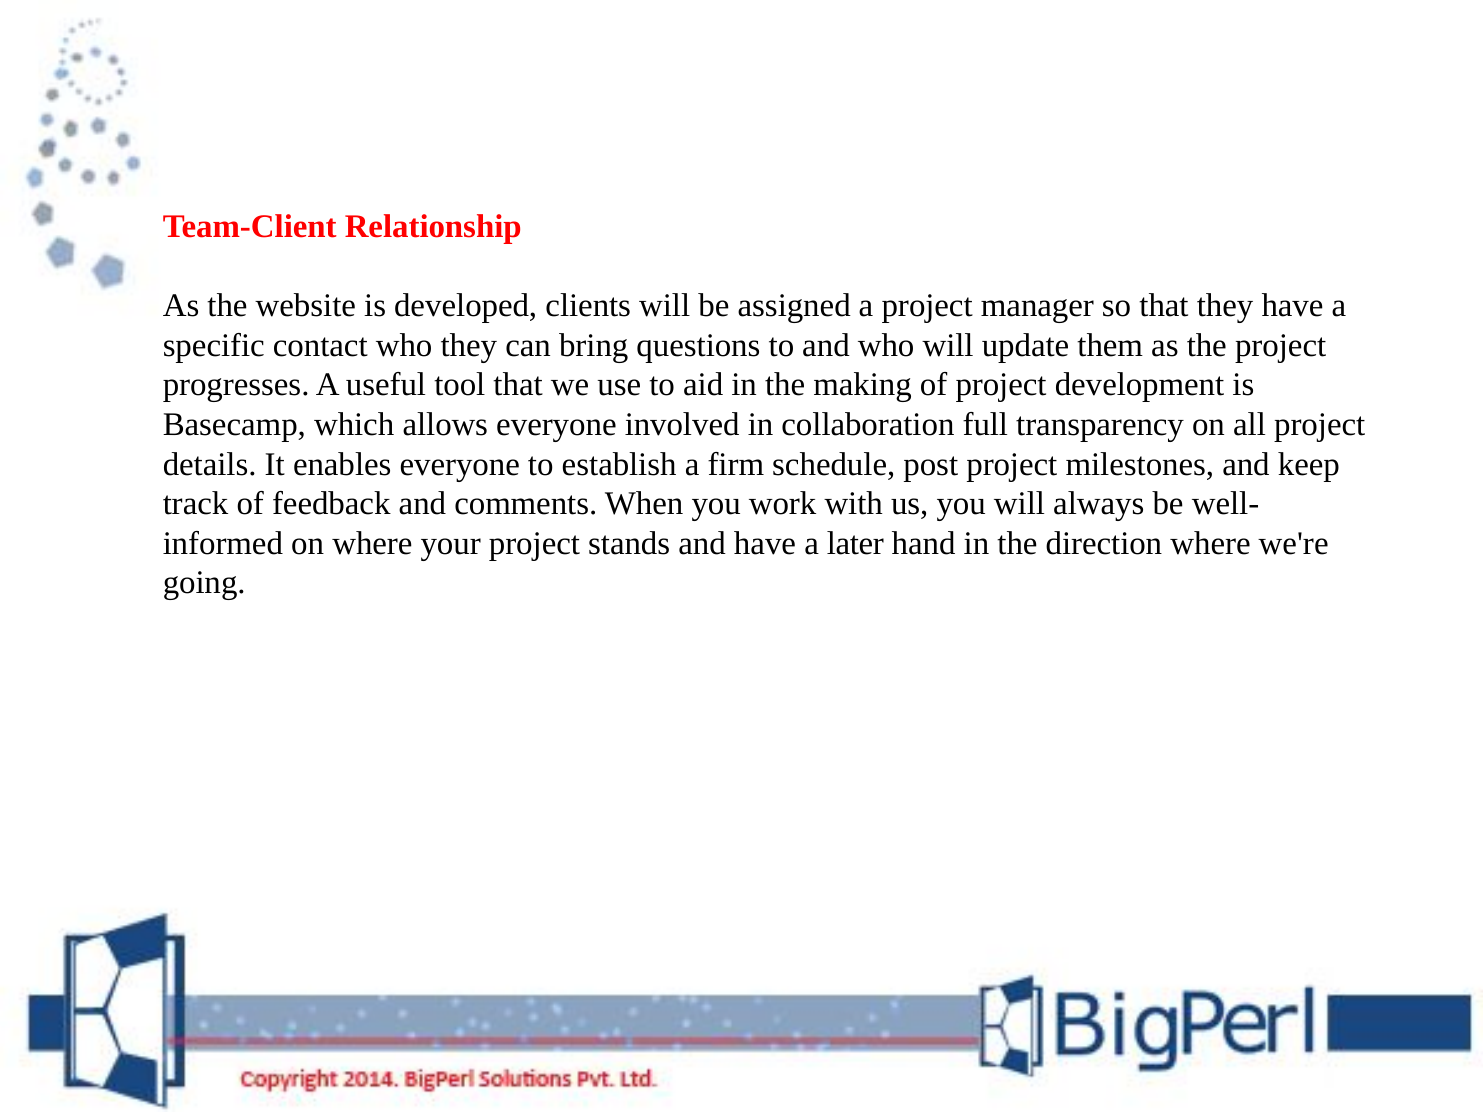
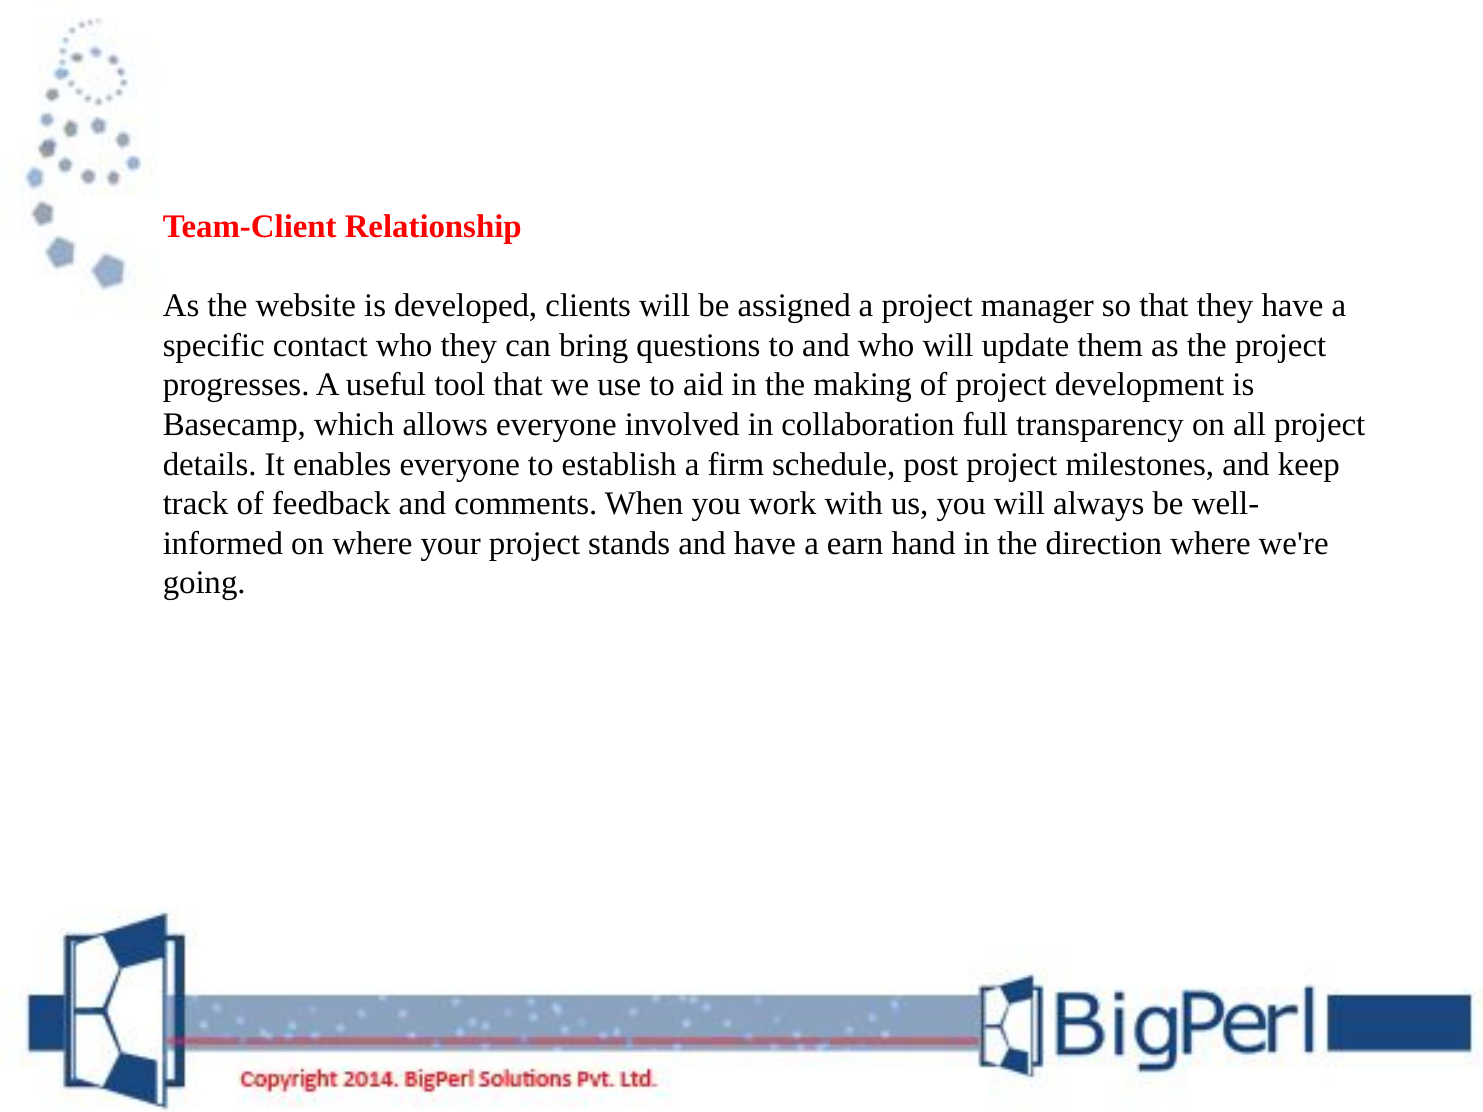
later: later -> earn (855, 543)
